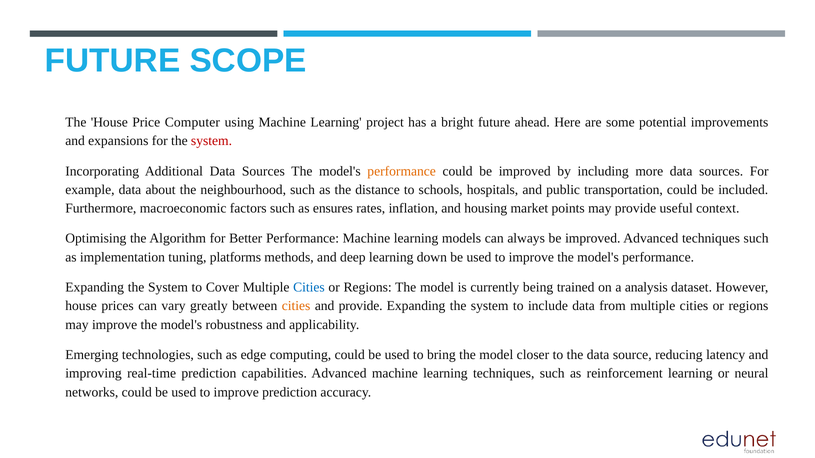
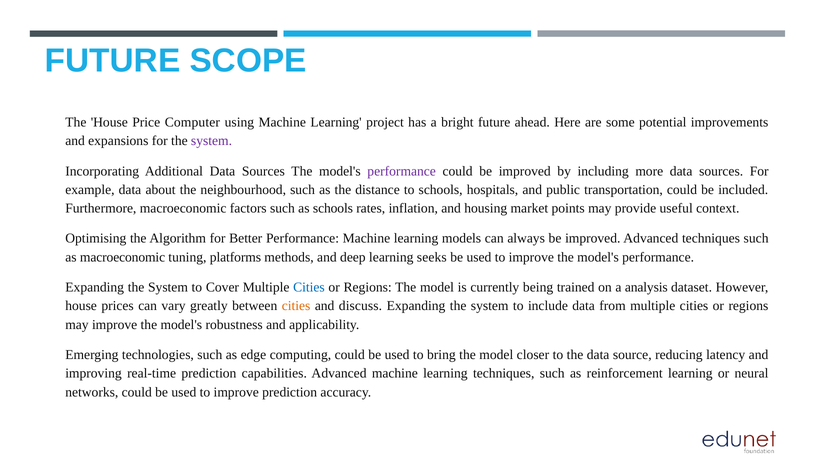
system colour: red -> purple (212, 141)
performance colour: orange -> purple (402, 171)
as ensures: ensures -> schools (333, 209)
as implementation: implementation -> macroeconomic (123, 257)
down: down -> seeks (432, 257)
and provide: provide -> discuss (361, 306)
